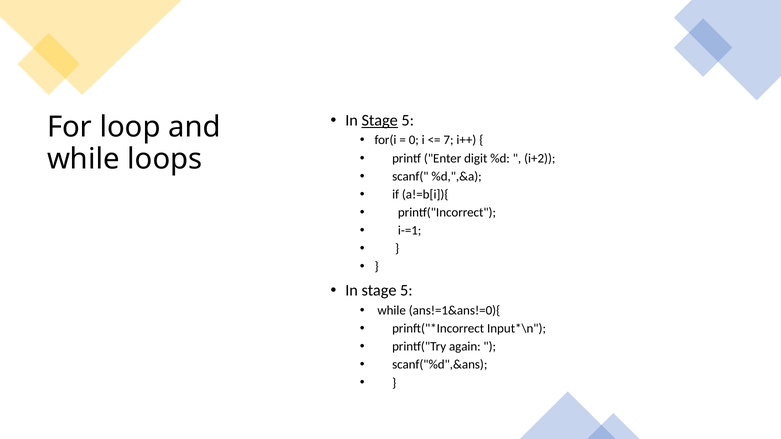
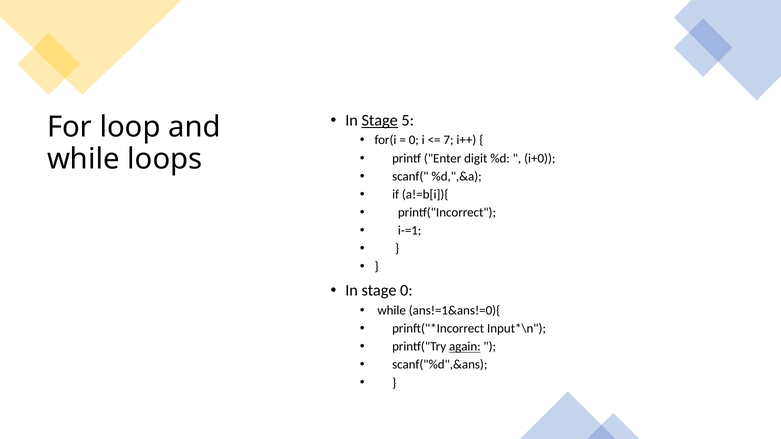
i+2: i+2 -> i+0 (540, 158)
5: 5 -> 0 (406, 291)
again underline: none -> present (465, 347)
